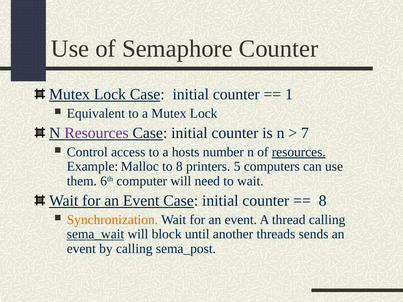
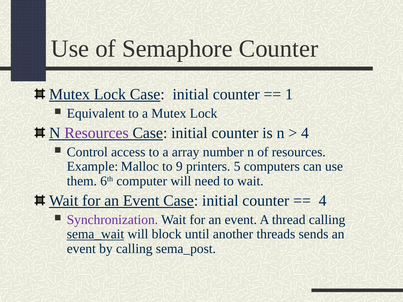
7: 7 -> 4 (305, 133)
hosts: hosts -> array (186, 152)
resources underline: present -> none (299, 152)
to 8: 8 -> 9 (179, 167)
8: 8 -> 4 (323, 201)
Synchronization colour: orange -> purple (112, 220)
